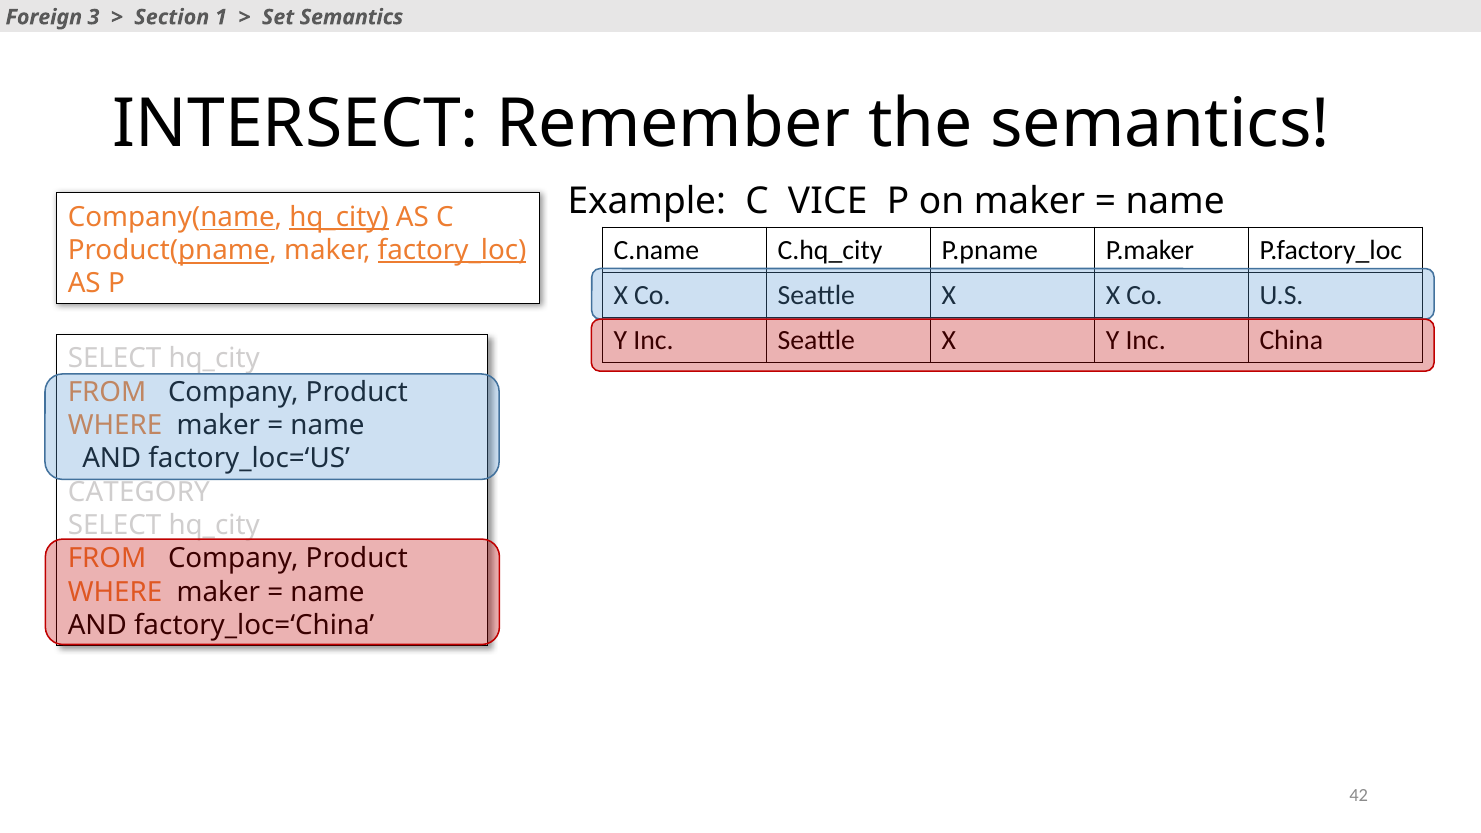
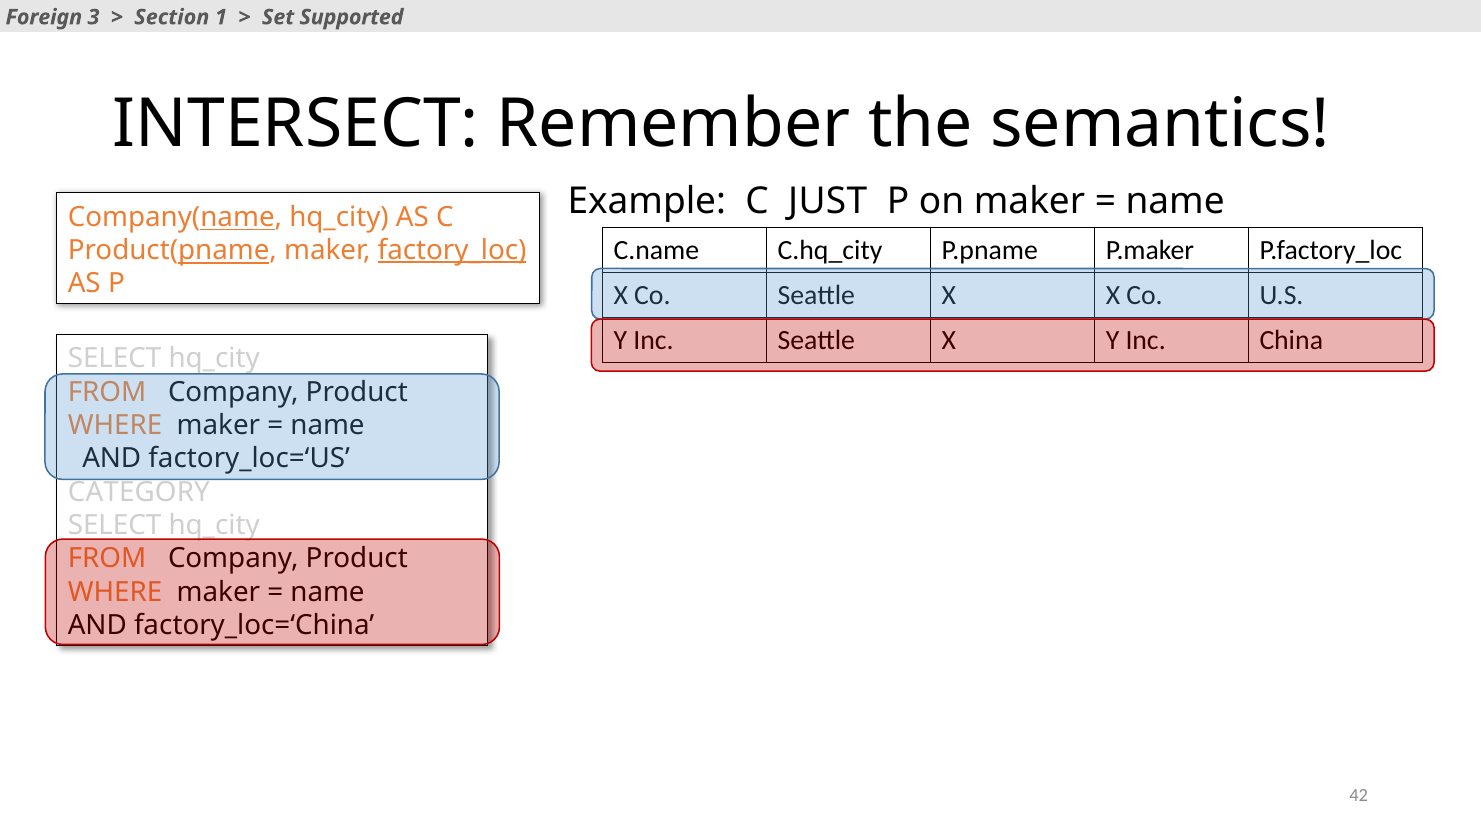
Set Semantics: Semantics -> Supported (352, 17)
VICE: VICE -> JUST (828, 201)
hq_city underline: present -> none (339, 217)
